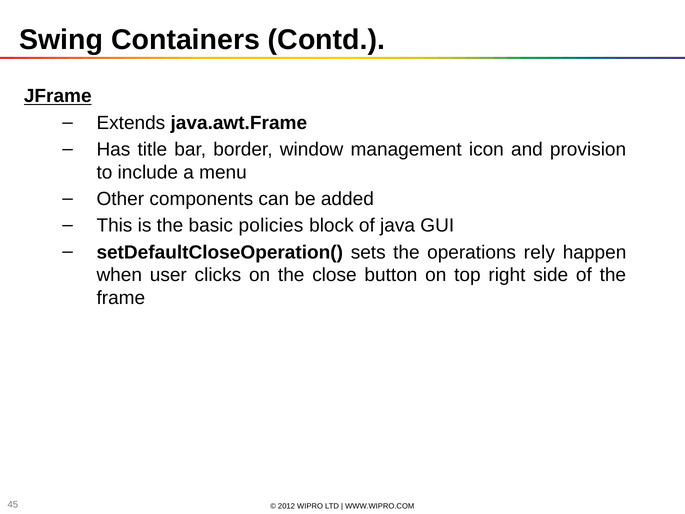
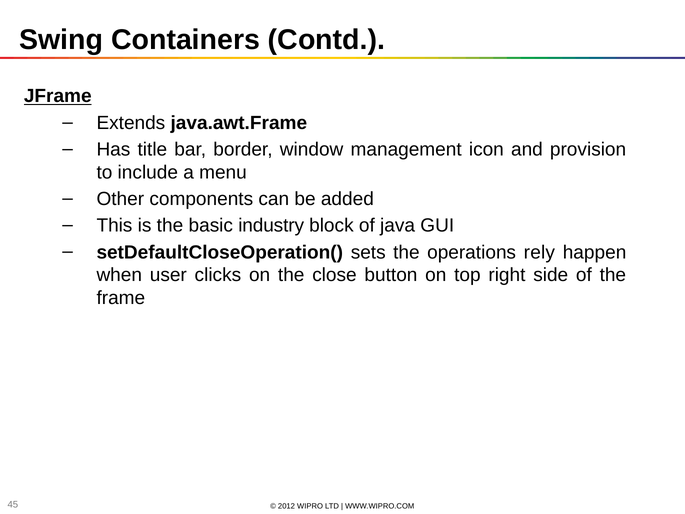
policies: policies -> industry (271, 226)
